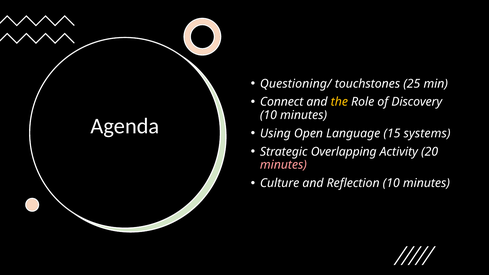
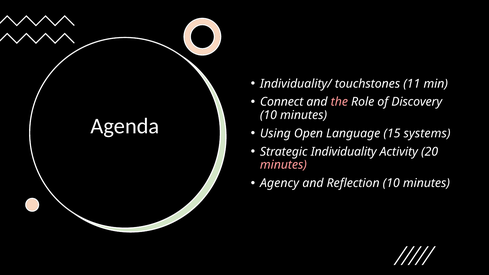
Questioning/: Questioning/ -> Individuality/ (296, 84)
25: 25 -> 11 (412, 84)
the colour: yellow -> pink (339, 102)
Overlapping: Overlapping -> Individuality (344, 152)
Culture: Culture -> Agency (280, 183)
